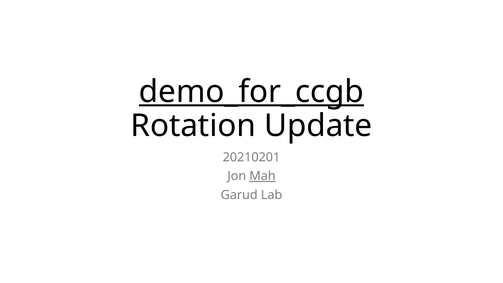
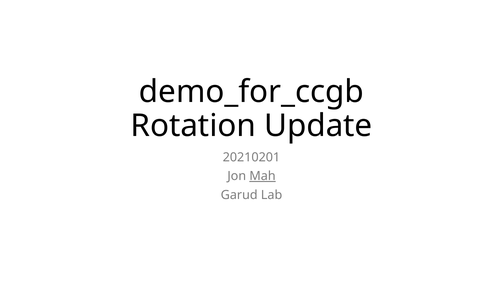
demo_for_ccgb underline: present -> none (251, 92)
